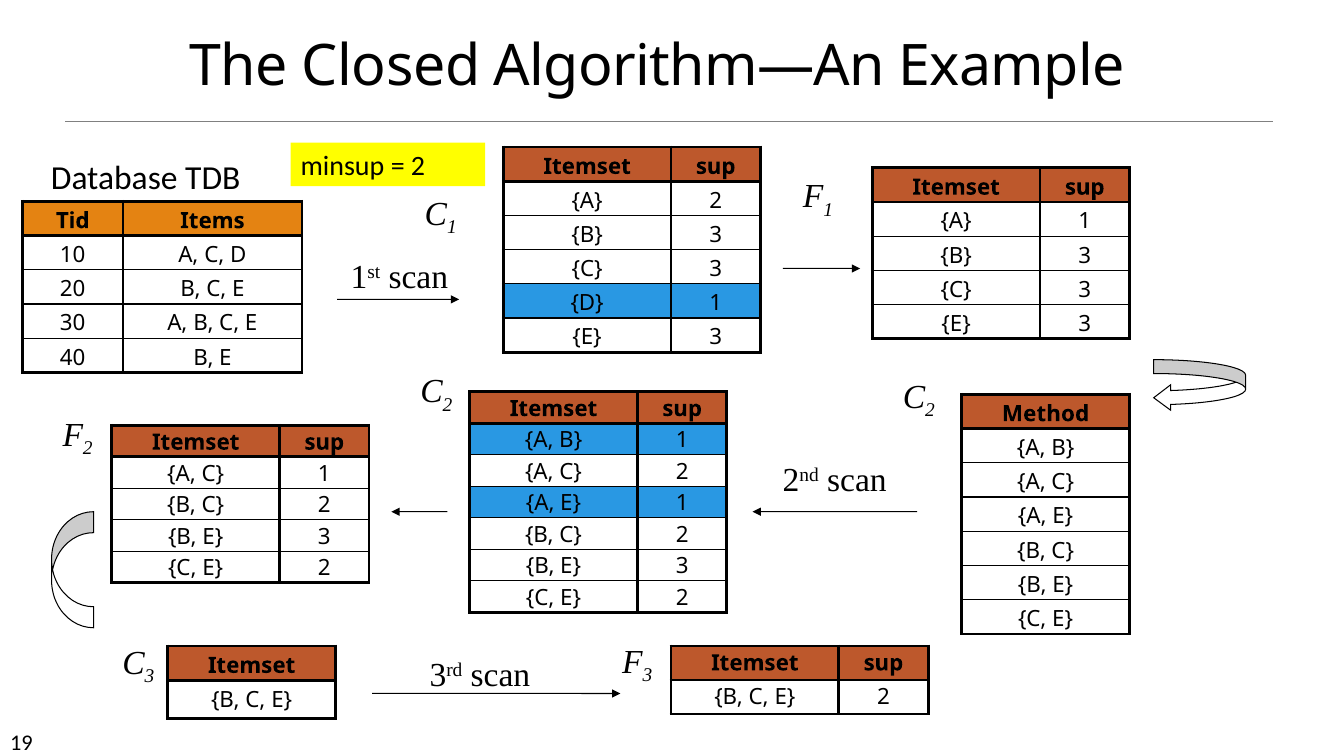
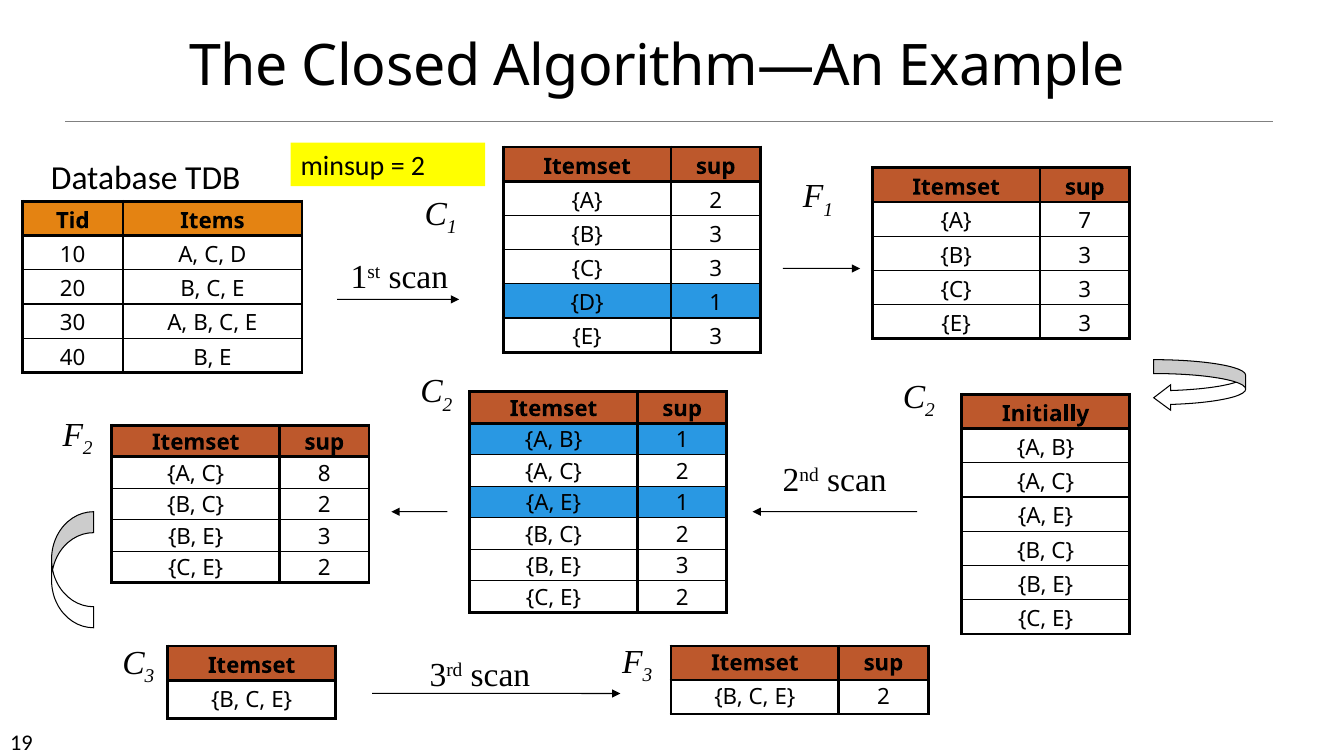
A 1: 1 -> 7 (1085, 221)
Method: Method -> Initially (1045, 414)
A C 1: 1 -> 8 (324, 474)
